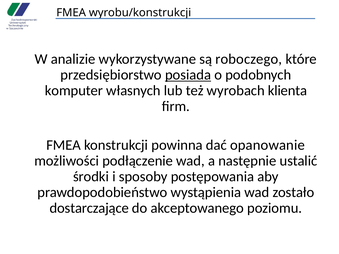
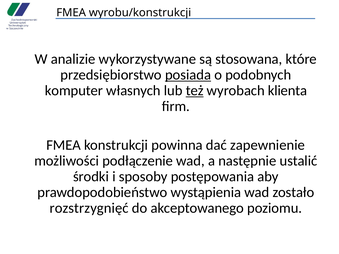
roboczego: roboczego -> stosowana (249, 59)
też underline: none -> present (195, 91)
opanowanie: opanowanie -> zapewnienie (267, 145)
dostarczające: dostarczające -> rozstrzygnięć (89, 208)
